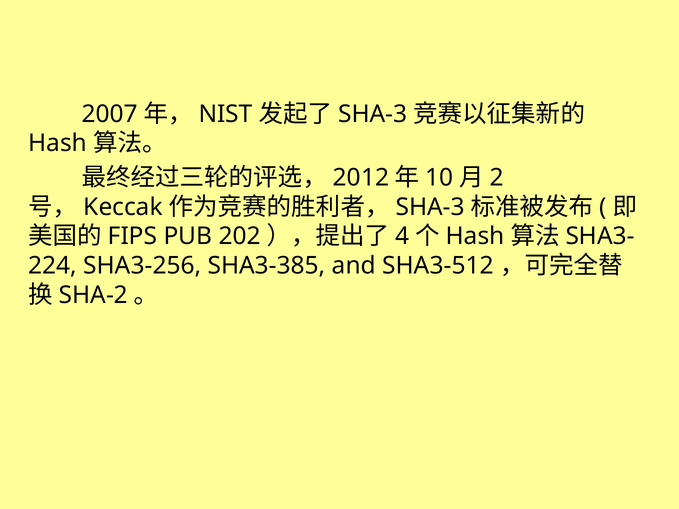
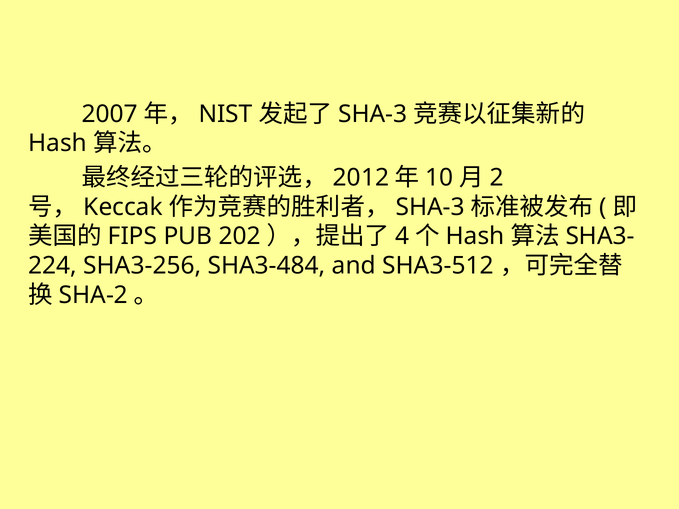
SHA3-385: SHA3-385 -> SHA3-484 (267, 266)
